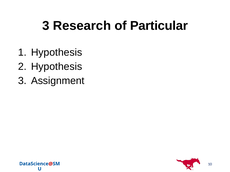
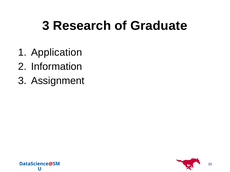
Particular: Particular -> Graduate (159, 26)
Hypothesis: Hypothesis -> Application (57, 53)
Hypothesis: Hypothesis -> Information (57, 67)
